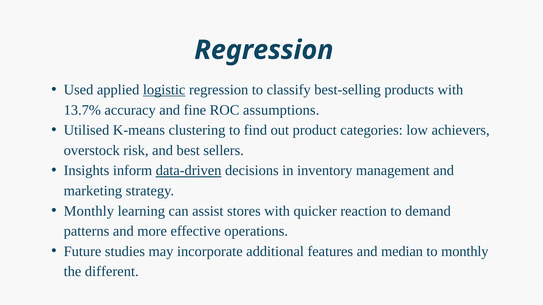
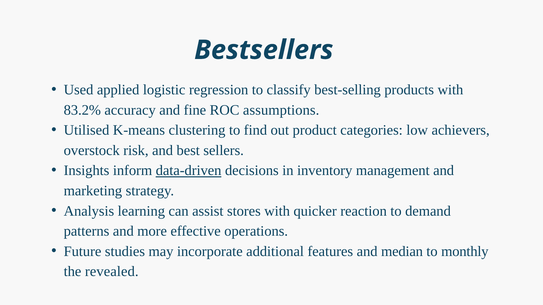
Regression: Regression -> Bestsellers (264, 50)
logistic underline: present -> none (164, 90)
13.7%: 13.7% -> 83.2% (82, 110)
Monthly: Monthly -> Analysis (89, 211)
different: different -> revealed (112, 272)
